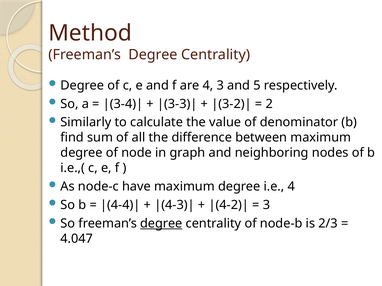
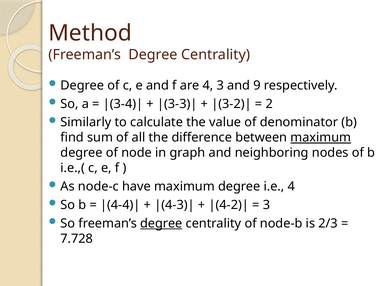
5: 5 -> 9 (257, 86)
maximum underline: none -> present (321, 138)
4.047: 4.047 -> 7.728 (77, 239)
